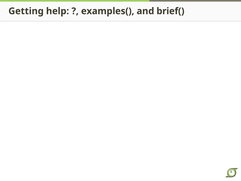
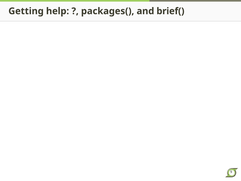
examples(: examples( -> packages( (108, 11)
